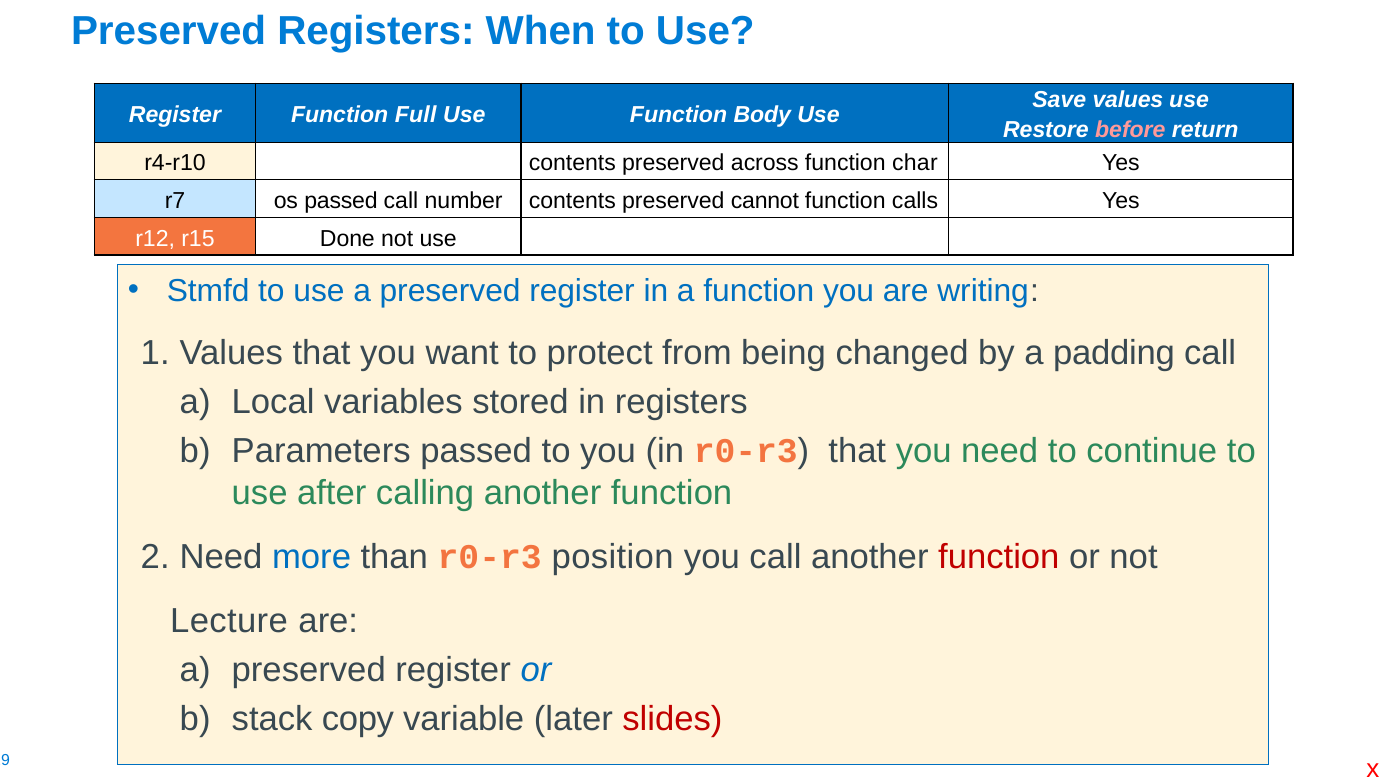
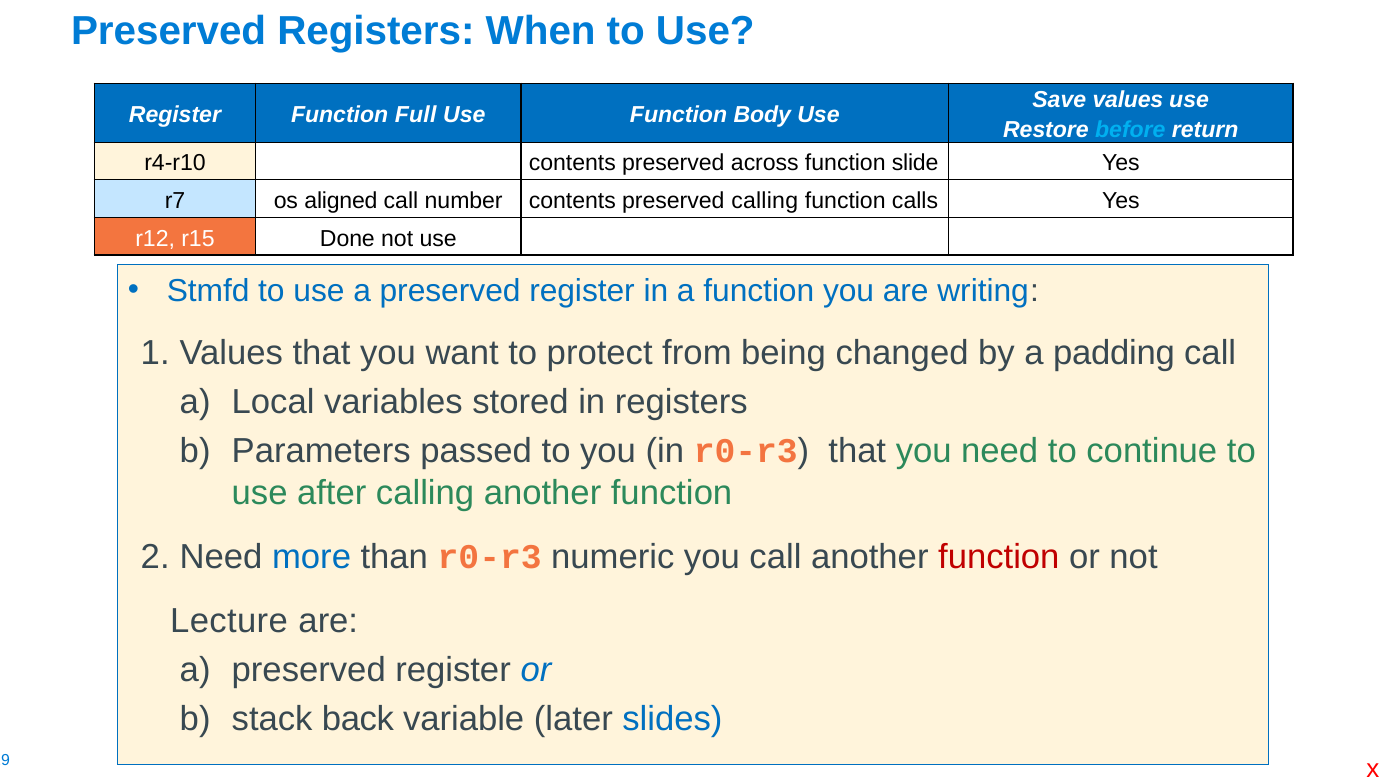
before colour: pink -> light blue (1130, 130)
char: char -> slide (915, 163)
os passed: passed -> aligned (341, 201)
preserved cannot: cannot -> calling (765, 201)
position: position -> numeric (613, 557)
copy: copy -> back (358, 719)
slides colour: red -> blue (672, 719)
